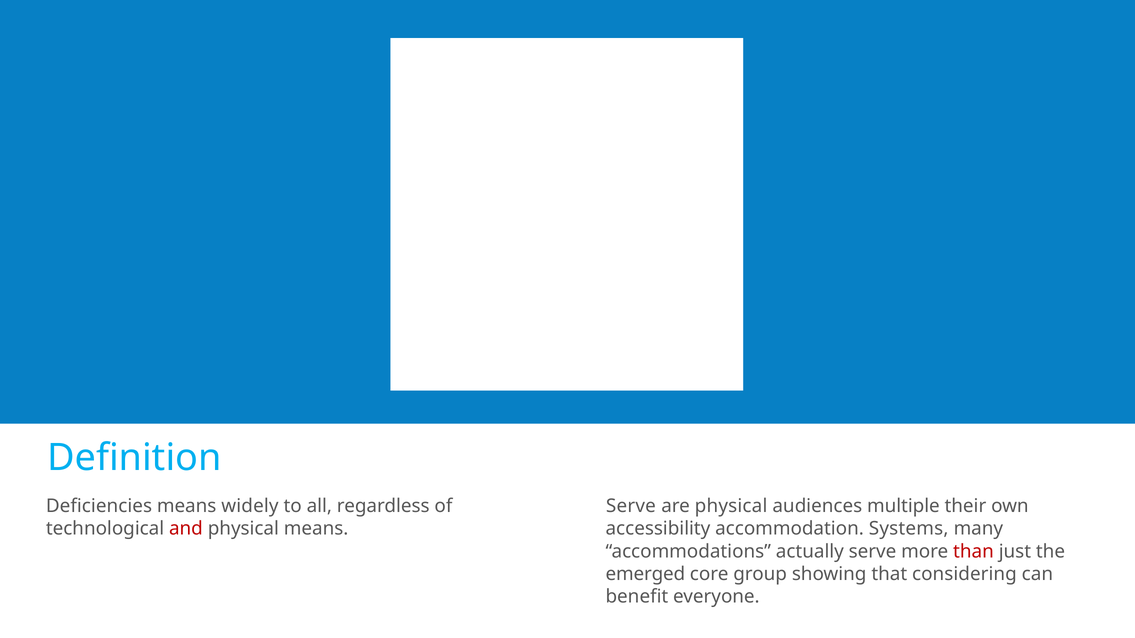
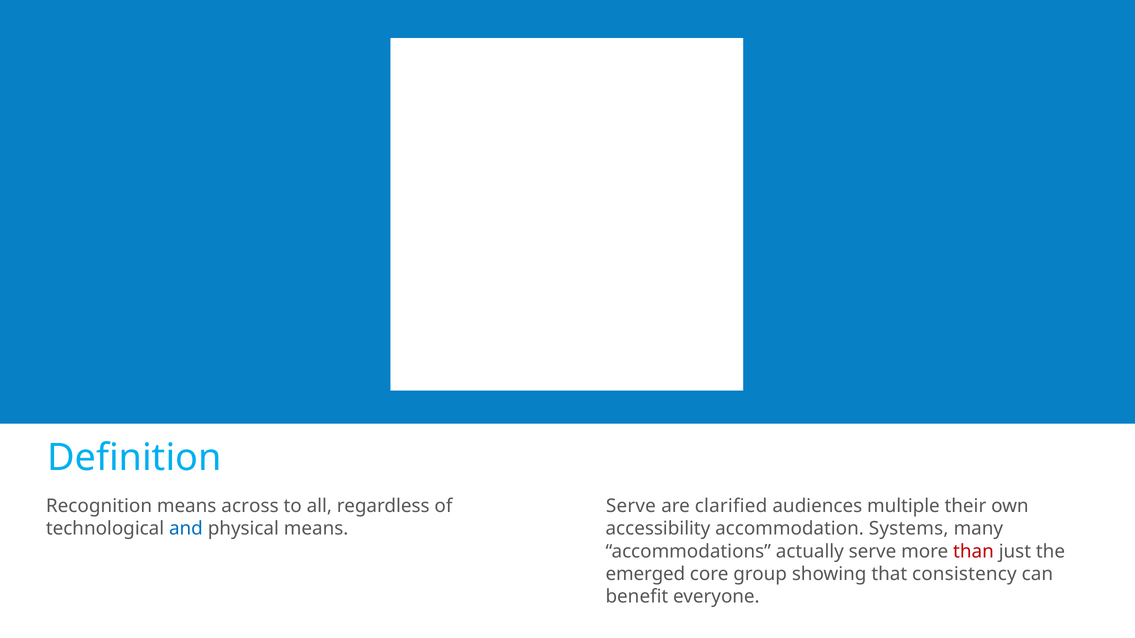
Deficiencies: Deficiencies -> Recognition (99, 506)
widely: widely -> across (250, 506)
are physical: physical -> clarified (731, 506)
and colour: red -> blue (186, 529)
considering: considering -> consistency (964, 574)
